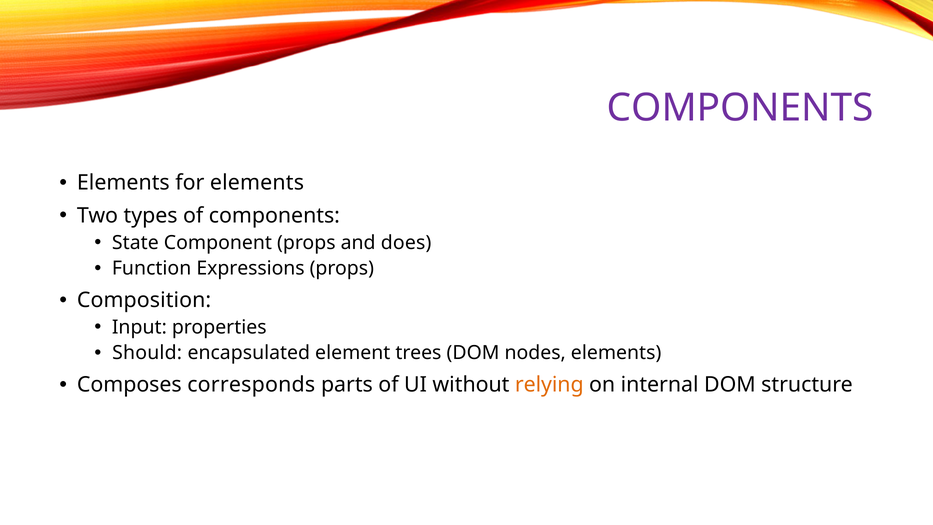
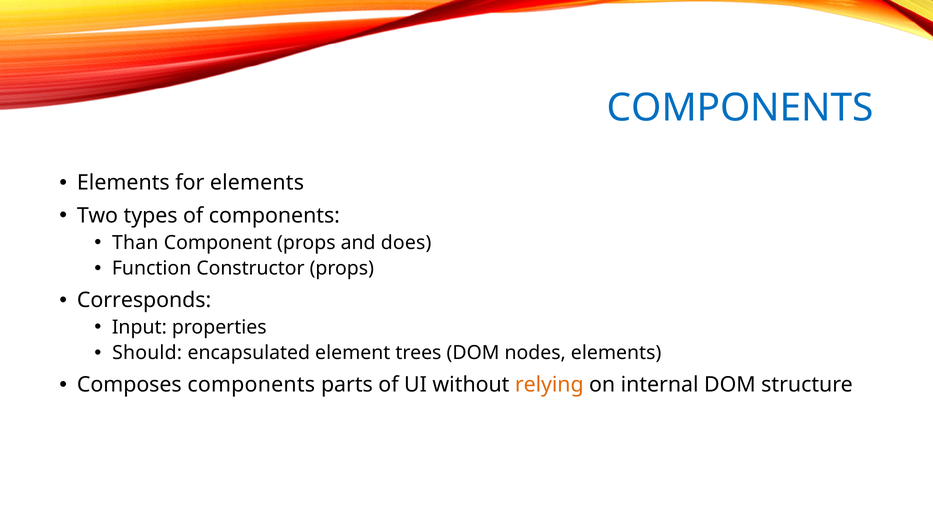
COMPONENTS colour: purple -> blue (740, 108)
State: State -> Than (135, 243)
Expressions: Expressions -> Constructor (251, 268)
Composition: Composition -> Corresponds (144, 300)
Composes corresponds: corresponds -> components (251, 385)
